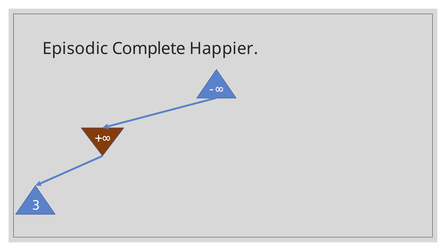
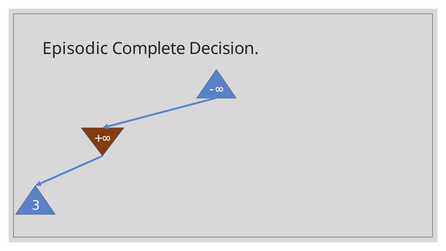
Happier: Happier -> Decision (224, 48)
